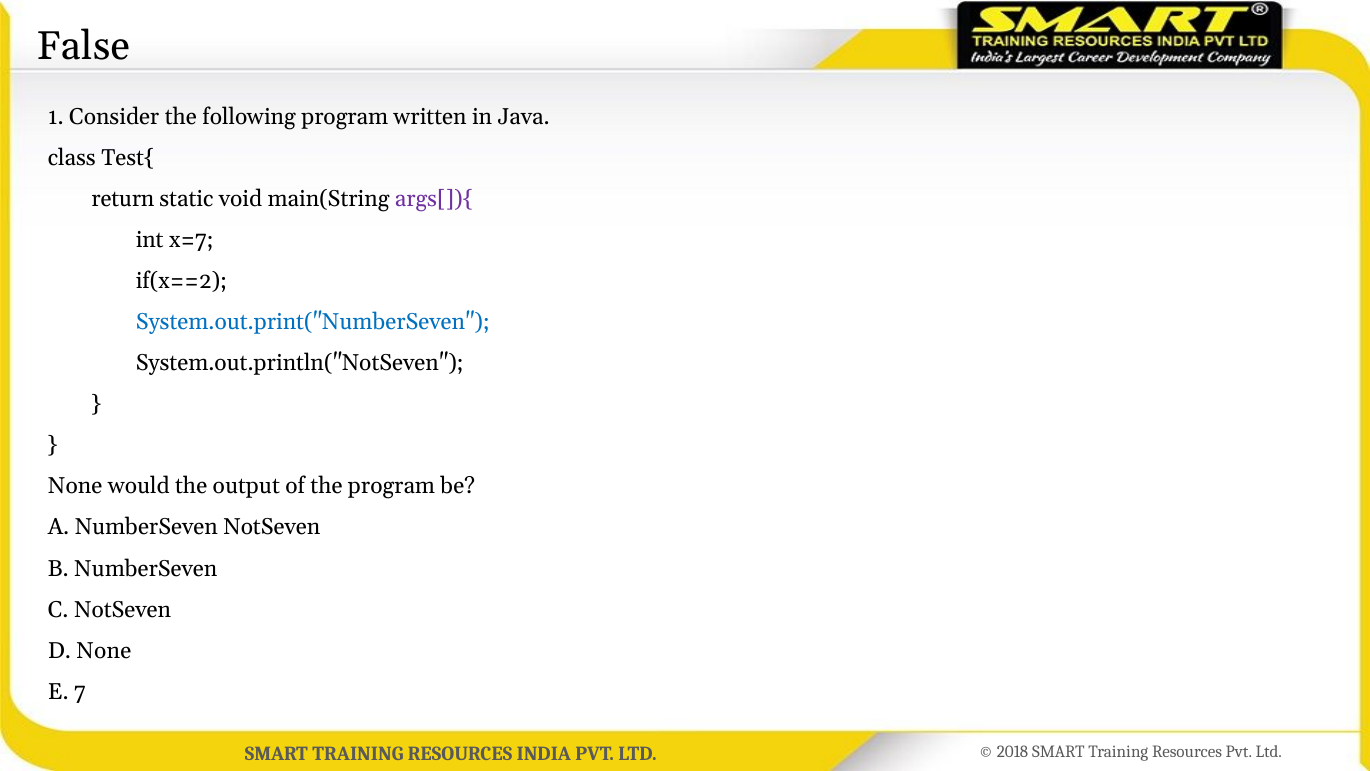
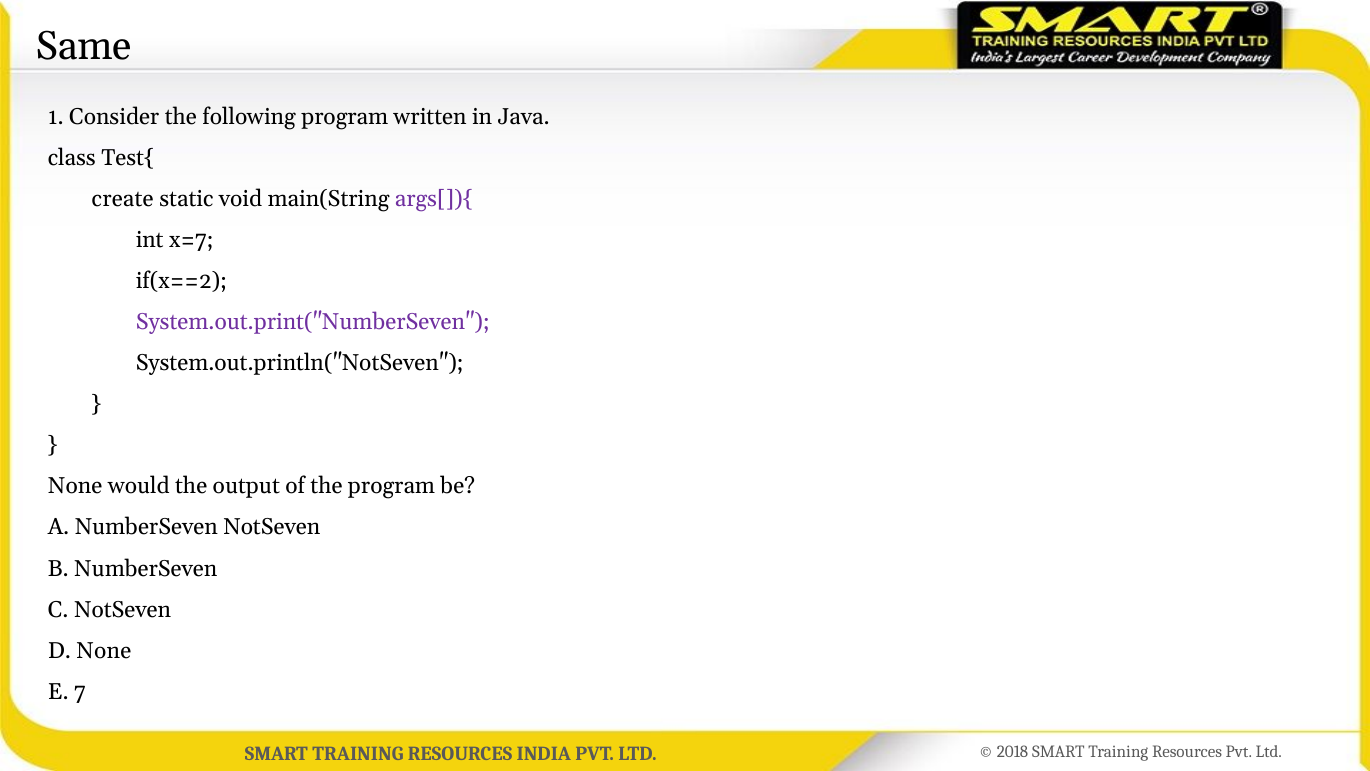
False: False -> Same (84, 47)
return: return -> create (123, 199)
System.out.print("NumberSeven colour: blue -> purple (313, 322)
